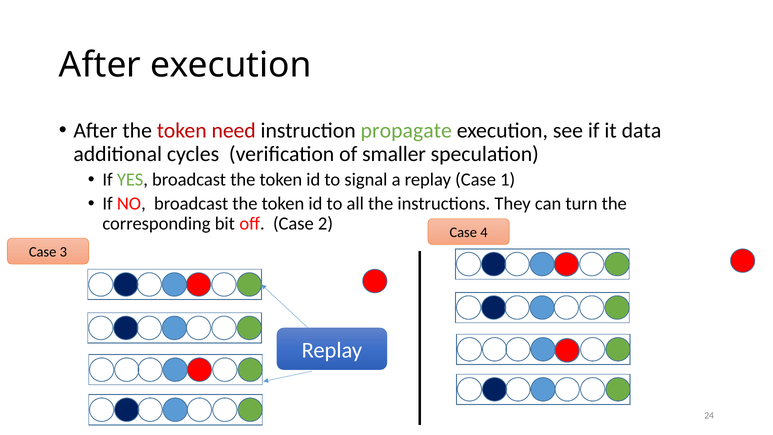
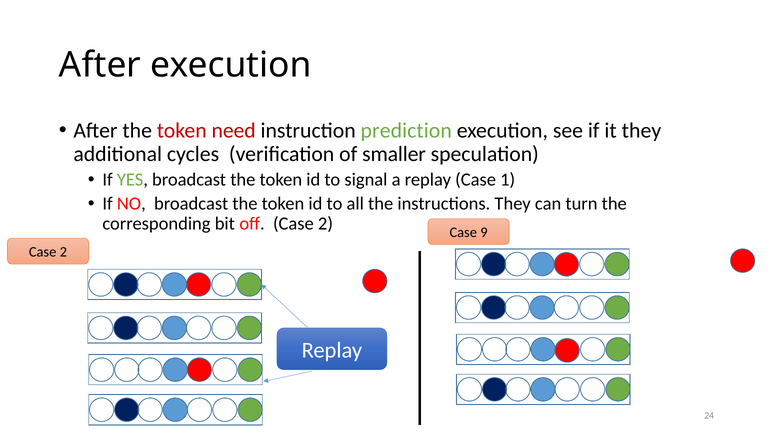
propagate: propagate -> prediction (406, 130)
it data: data -> they (641, 130)
4: 4 -> 9 (484, 233)
3: 3 -> 2 (63, 252)
